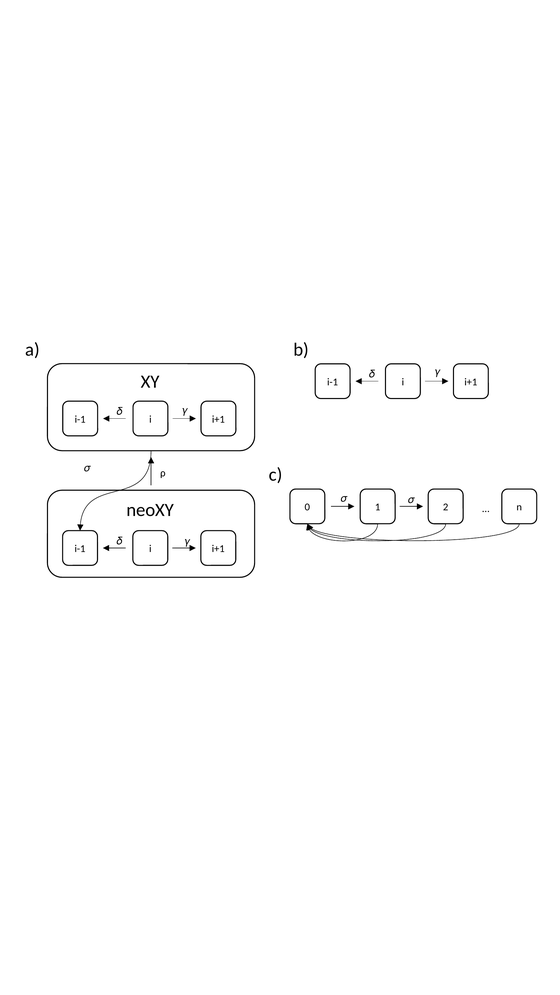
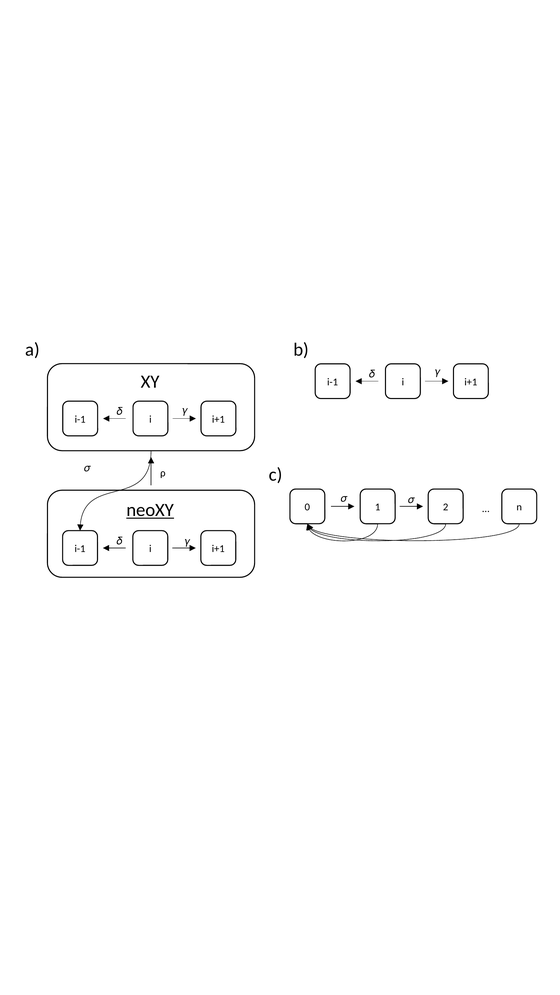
neoXY underline: none -> present (150, 510)
